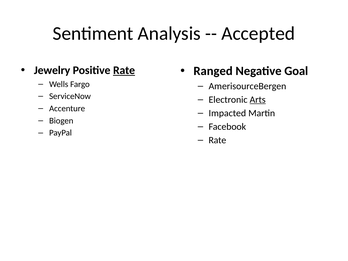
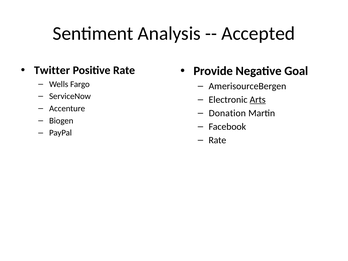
Jewelry: Jewelry -> Twitter (52, 70)
Rate underline: present -> none (124, 70)
Ranged: Ranged -> Provide (213, 71)
Impacted: Impacted -> Donation (227, 113)
